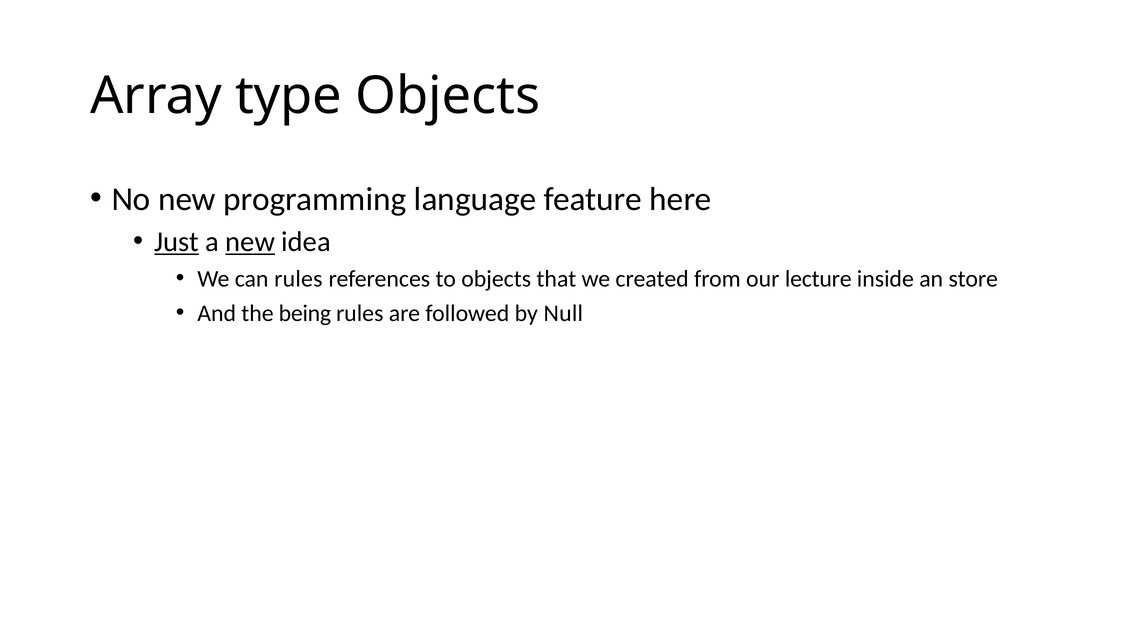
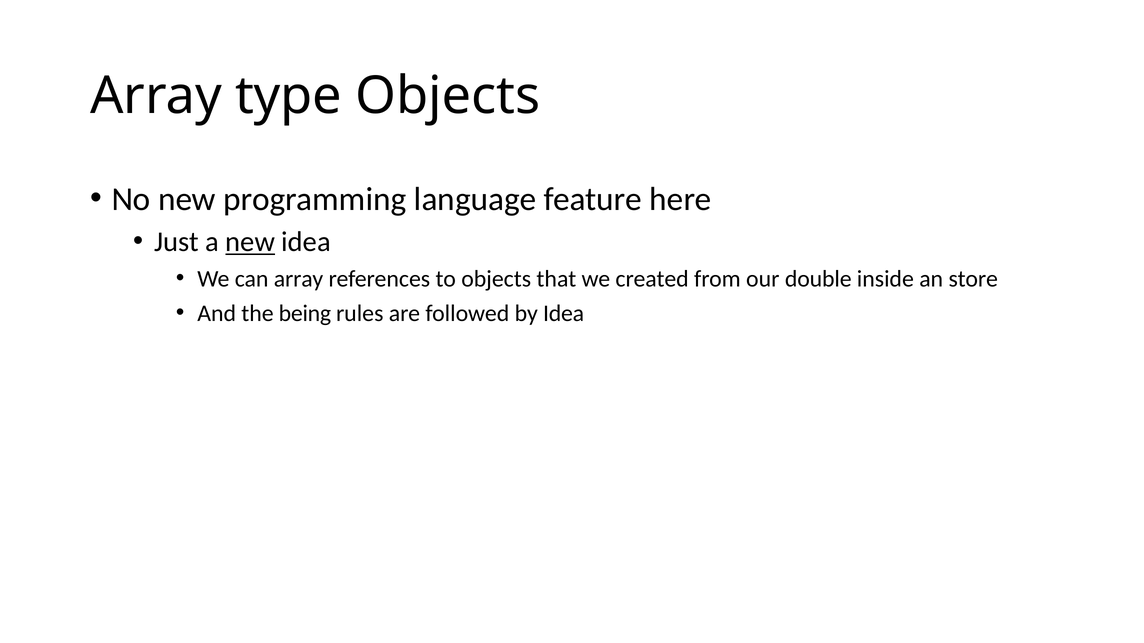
Just underline: present -> none (177, 242)
can rules: rules -> array (299, 279)
lecture: lecture -> double (818, 279)
by Null: Null -> Idea (564, 314)
